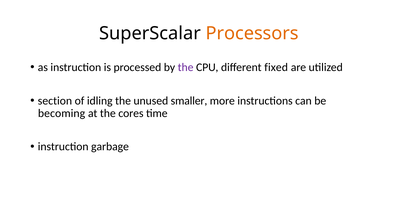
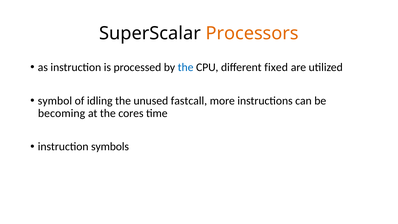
the colour: purple -> blue (186, 67)
section: section -> symbol (55, 101)
smaller: smaller -> fastcall (189, 101)
garbage: garbage -> symbols (110, 147)
